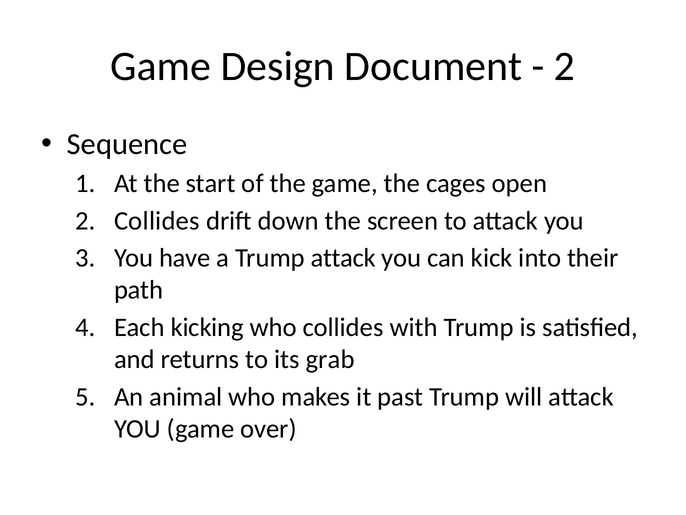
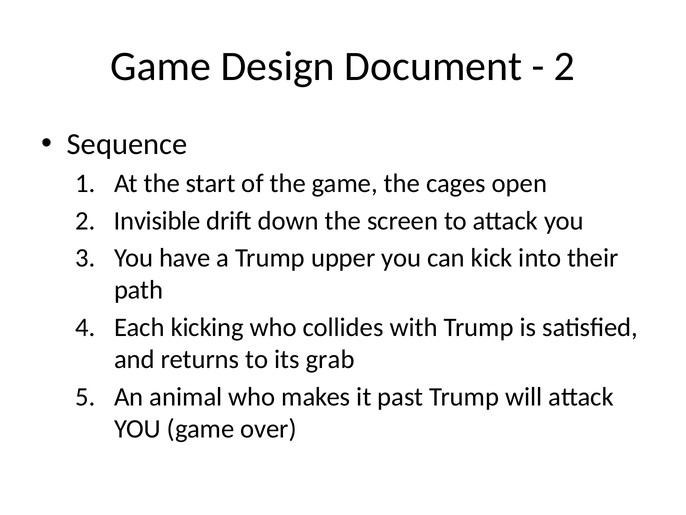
2 Collides: Collides -> Invisible (157, 221)
Trump attack: attack -> upper (343, 258)
